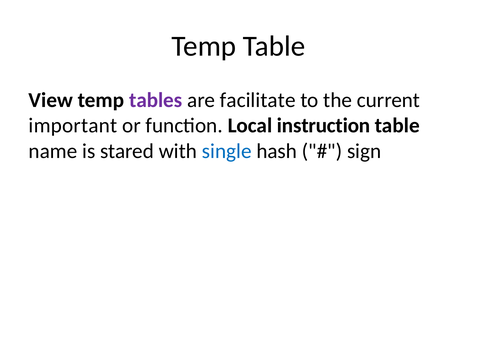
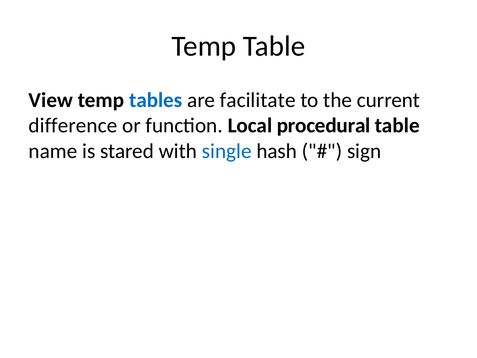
tables colour: purple -> blue (156, 100)
important: important -> difference (73, 126)
instruction: instruction -> procedural (324, 126)
